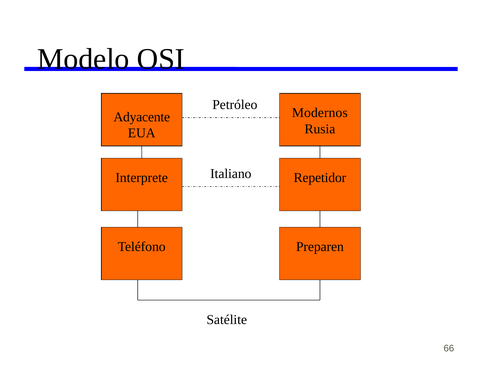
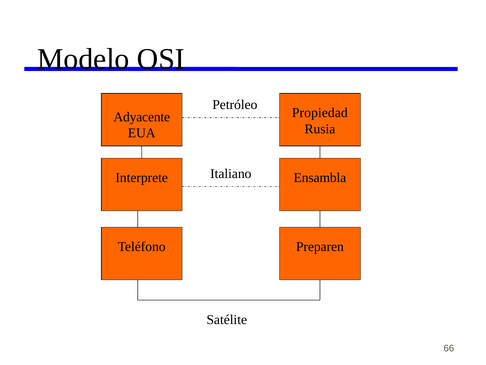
Modernos: Modernos -> Propiedad (320, 113)
Repetidor: Repetidor -> Ensambla (320, 177)
